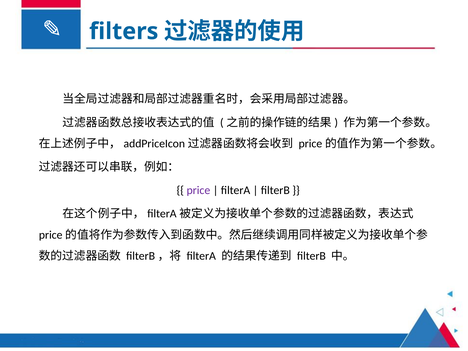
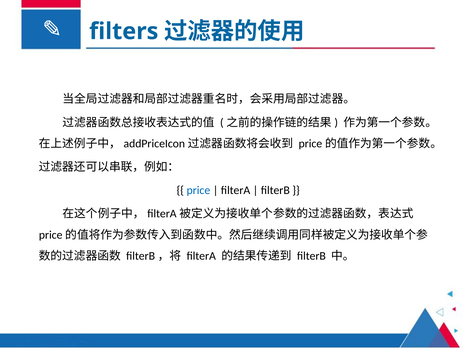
price colour: purple -> blue (198, 190)
